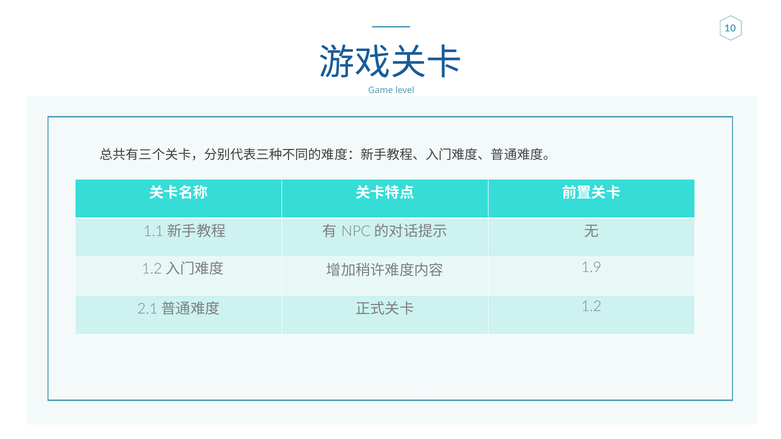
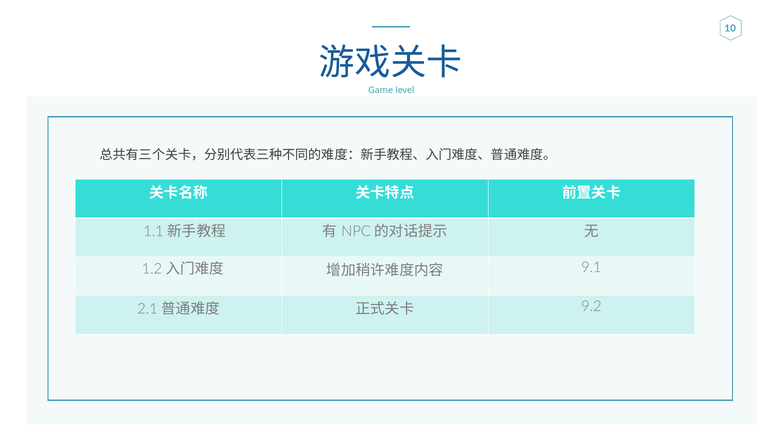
1.9: 1.9 -> 9.1 (591, 268)
1.2: 1.2 -> 9.2 (591, 307)
